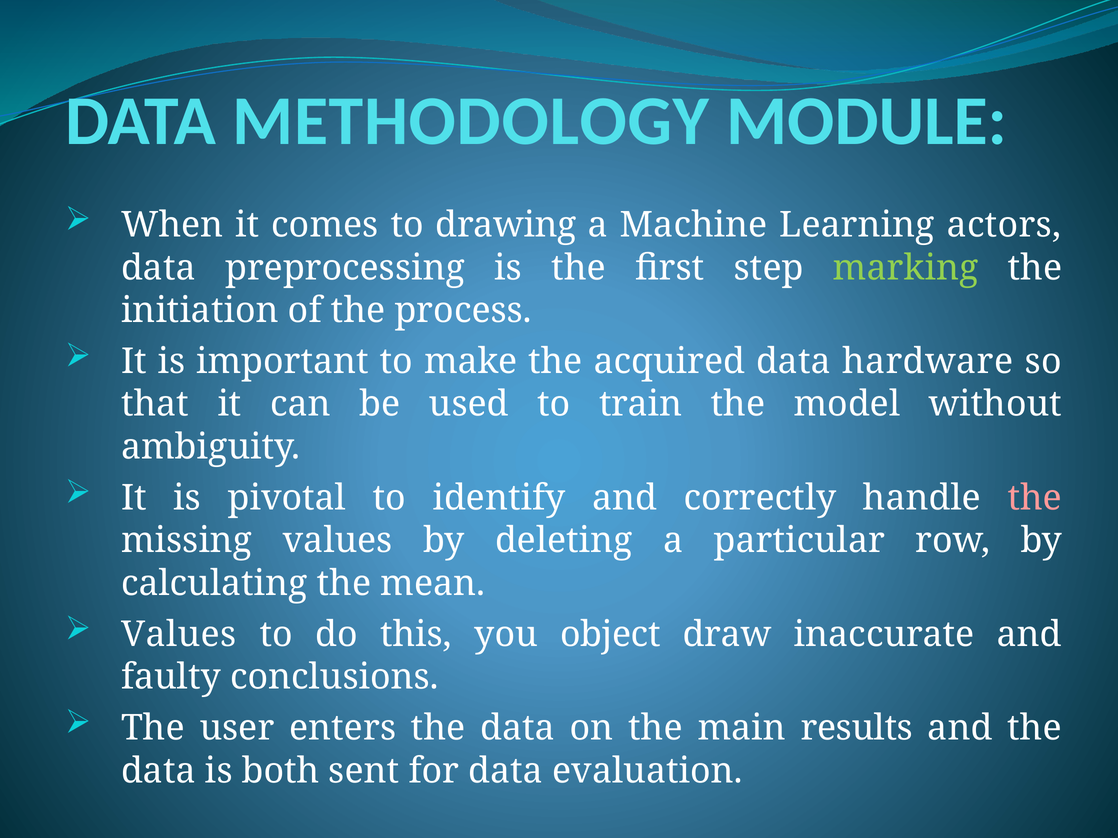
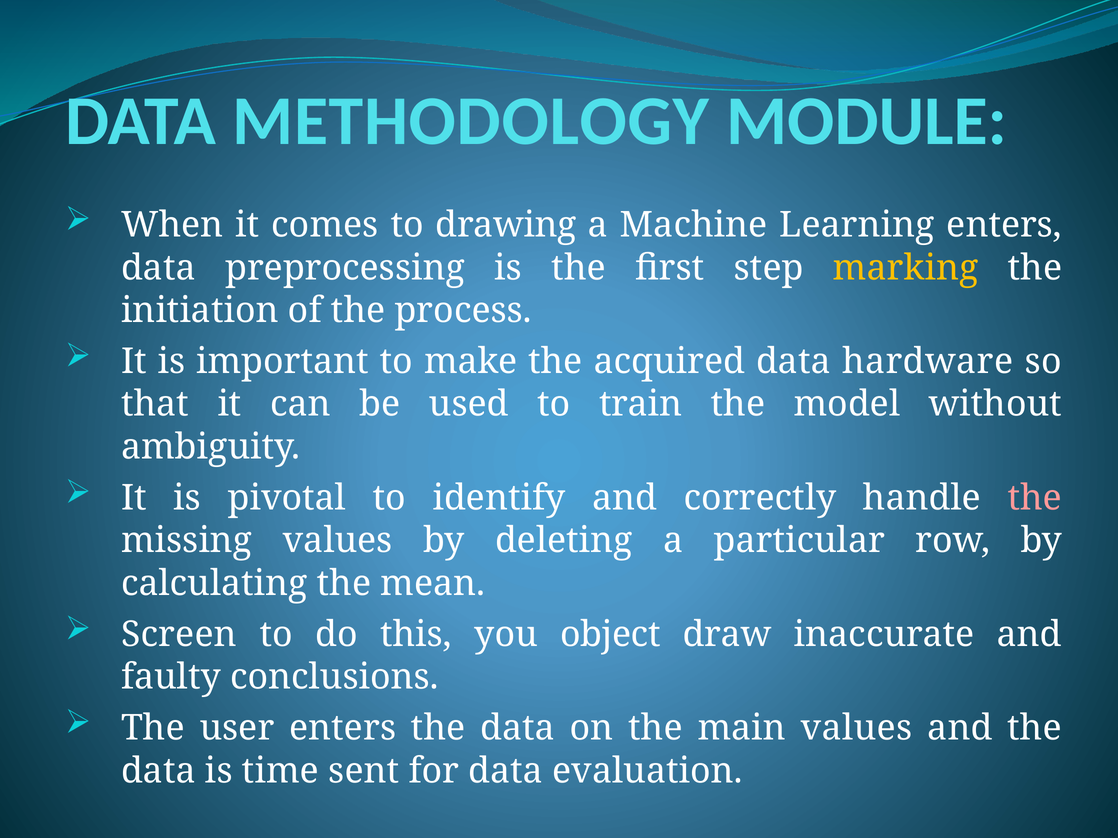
Learning actors: actors -> enters (1004, 225)
marking colour: light green -> yellow (906, 268)
Values: Values -> Screen (179, 635)
main results: results -> values (856, 728)
both: both -> time (280, 771)
